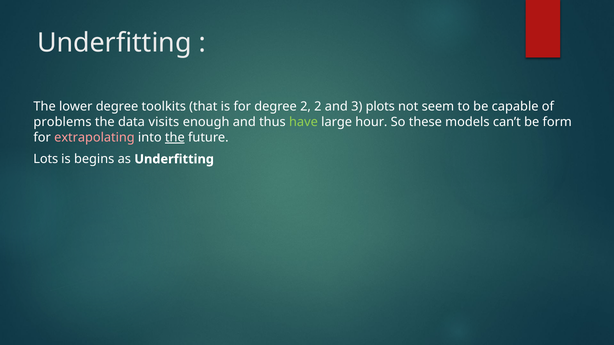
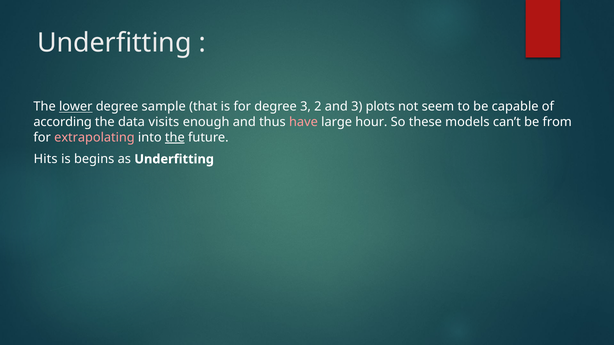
lower underline: none -> present (76, 107)
toolkits: toolkits -> sample (164, 107)
degree 2: 2 -> 3 (306, 107)
problems: problems -> according (63, 122)
have colour: light green -> pink (303, 122)
form: form -> from (557, 122)
Lots: Lots -> Hits (46, 159)
